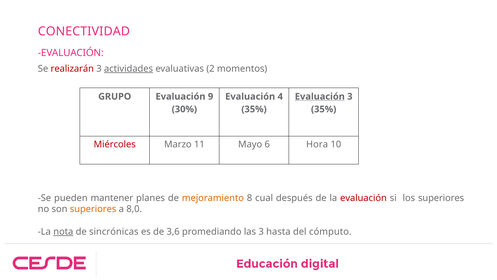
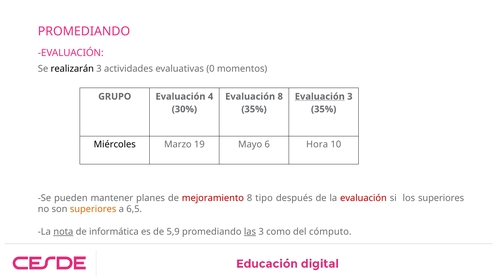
CONECTIVIDAD: CONECTIVIDAD -> PROMEDIANDO (84, 31)
realizarán colour: red -> black (72, 69)
actividades underline: present -> none (129, 69)
2: 2 -> 0 (210, 69)
9: 9 -> 4 (211, 96)
Evaluación 4: 4 -> 8 (280, 96)
Miércoles colour: red -> black (115, 144)
11: 11 -> 19 (199, 144)
mejoramiento colour: orange -> red (213, 198)
cual: cual -> tipo (264, 198)
8,0: 8,0 -> 6,5 (134, 209)
sincrónicas: sincrónicas -> informática (114, 231)
3,6: 3,6 -> 5,9 (173, 231)
las underline: none -> present (250, 231)
hasta: hasta -> como (278, 231)
